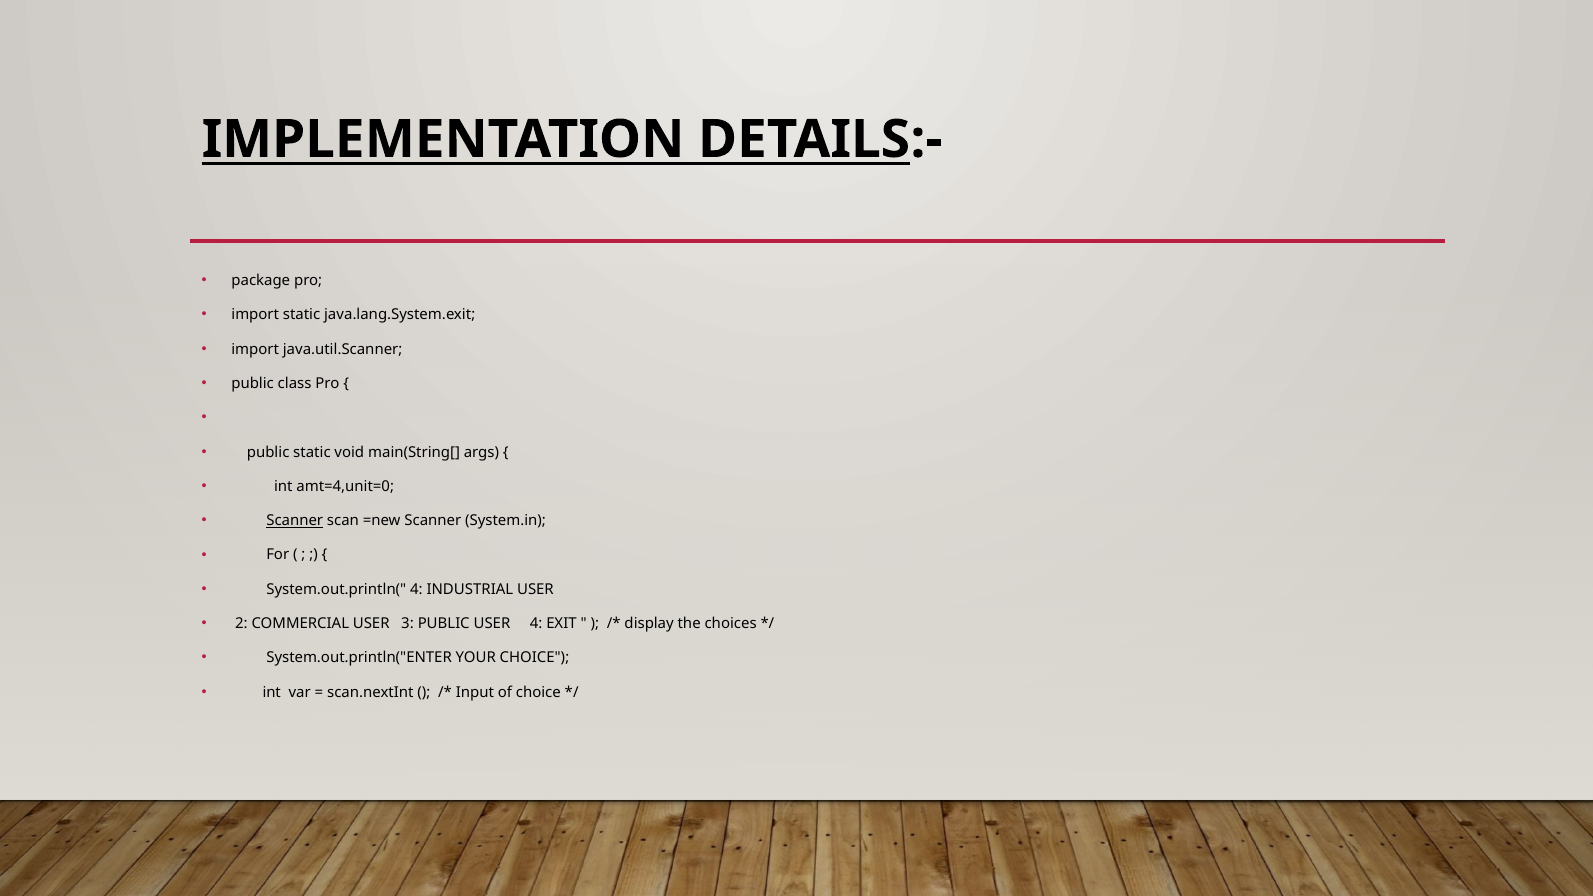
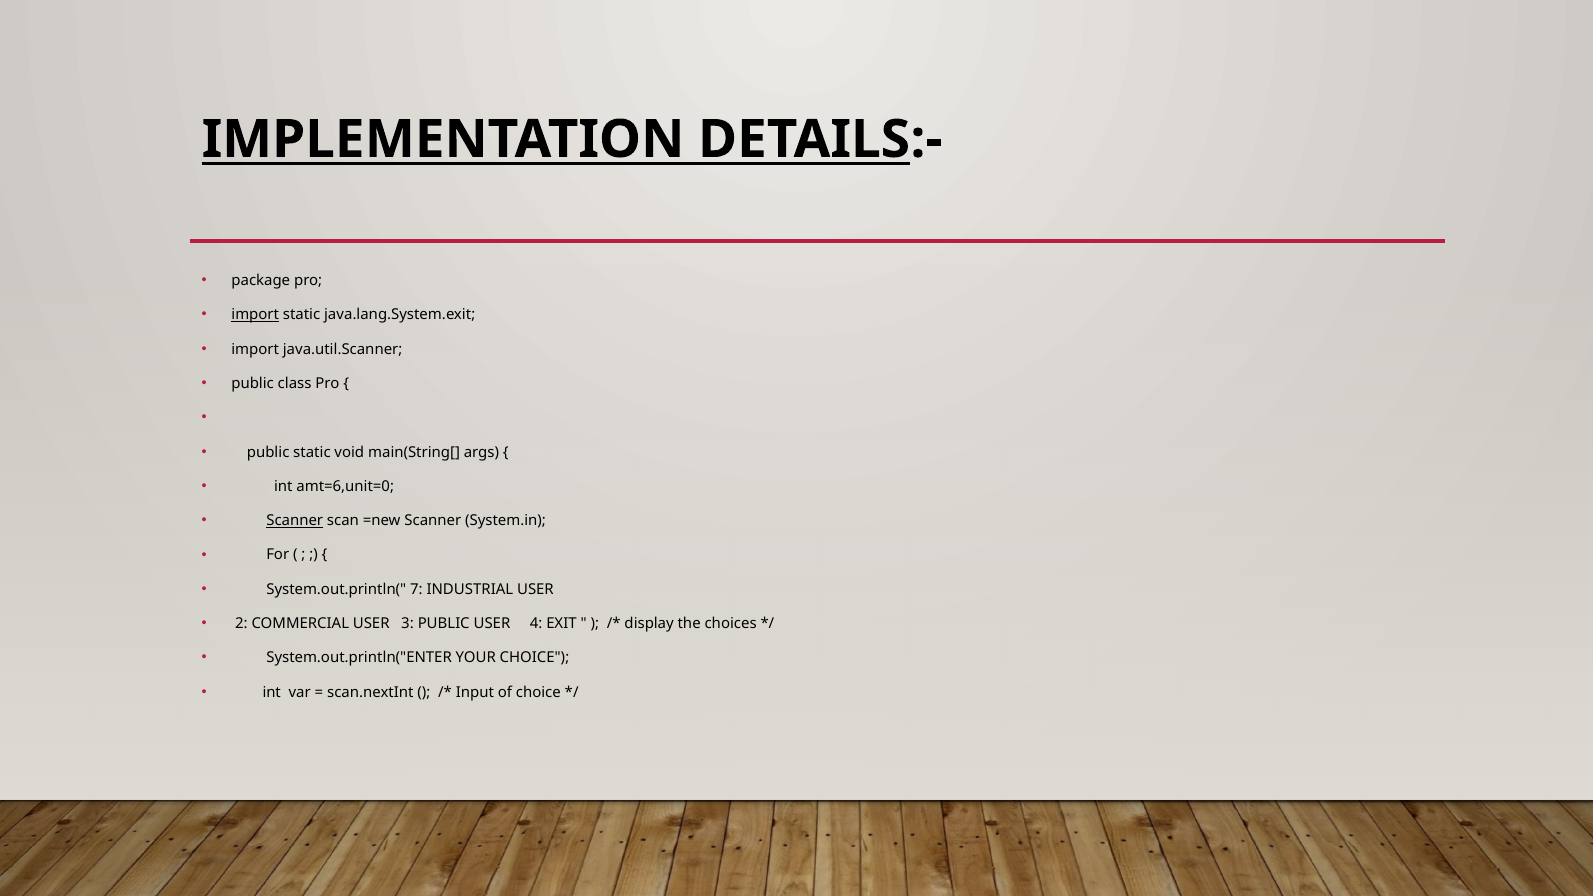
import underline: none -> present (255, 315)
amt=4,unit=0: amt=4,unit=0 -> amt=6,unit=0 (345, 487)
System.out.println( 4: 4 -> 7 (416, 589)
